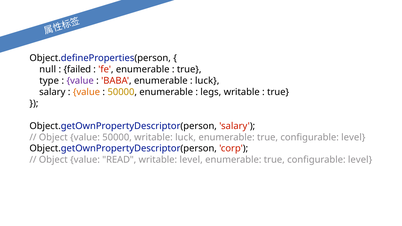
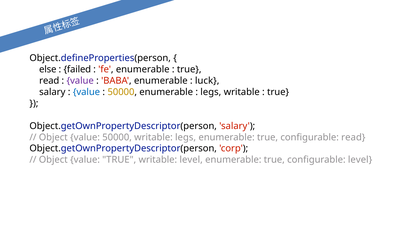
null: null -> else (48, 69)
type: type -> read (49, 81)
value colour: orange -> blue (86, 92)
writable luck: luck -> legs (186, 137)
level: level -> read (353, 137)
value READ: READ -> TRUE (119, 160)
